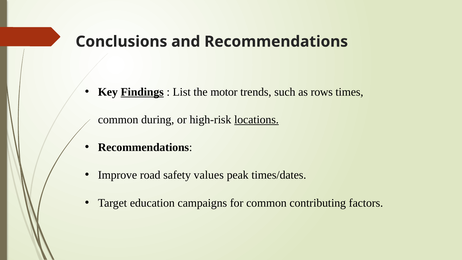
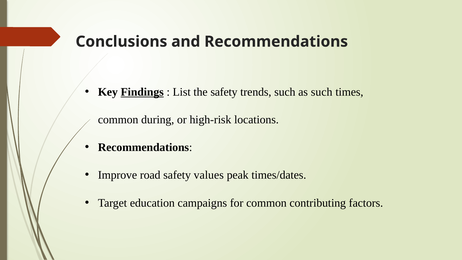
the motor: motor -> safety (224, 92)
as rows: rows -> such (322, 92)
locations underline: present -> none (256, 120)
